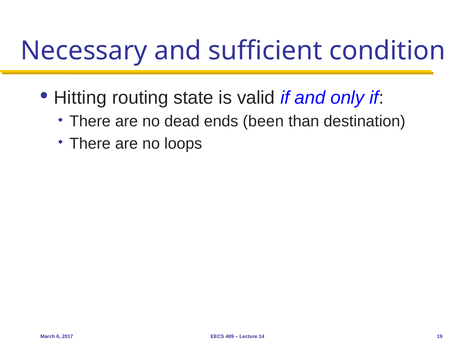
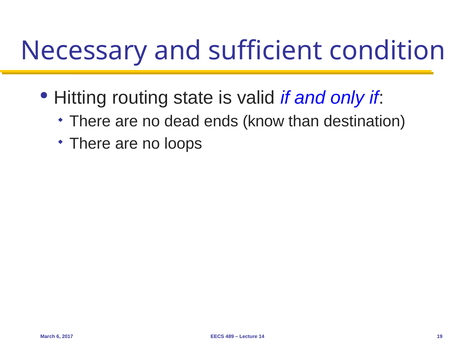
been: been -> know (263, 121)
